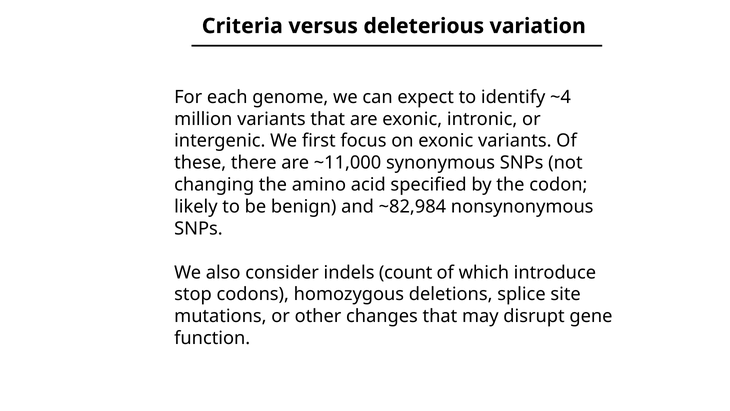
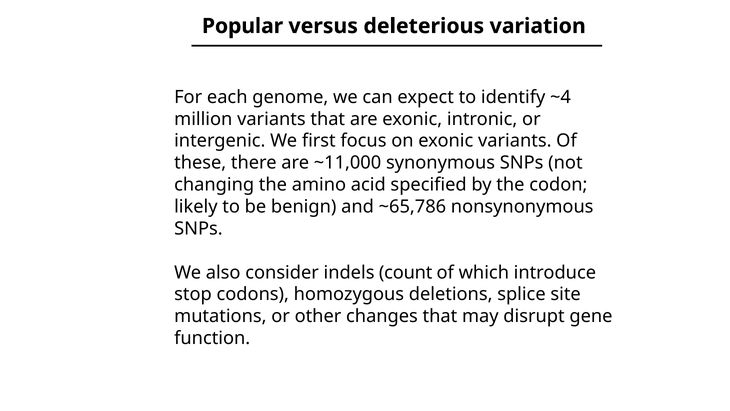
Criteria: Criteria -> Popular (243, 26)
~82,984: ~82,984 -> ~65,786 (412, 207)
